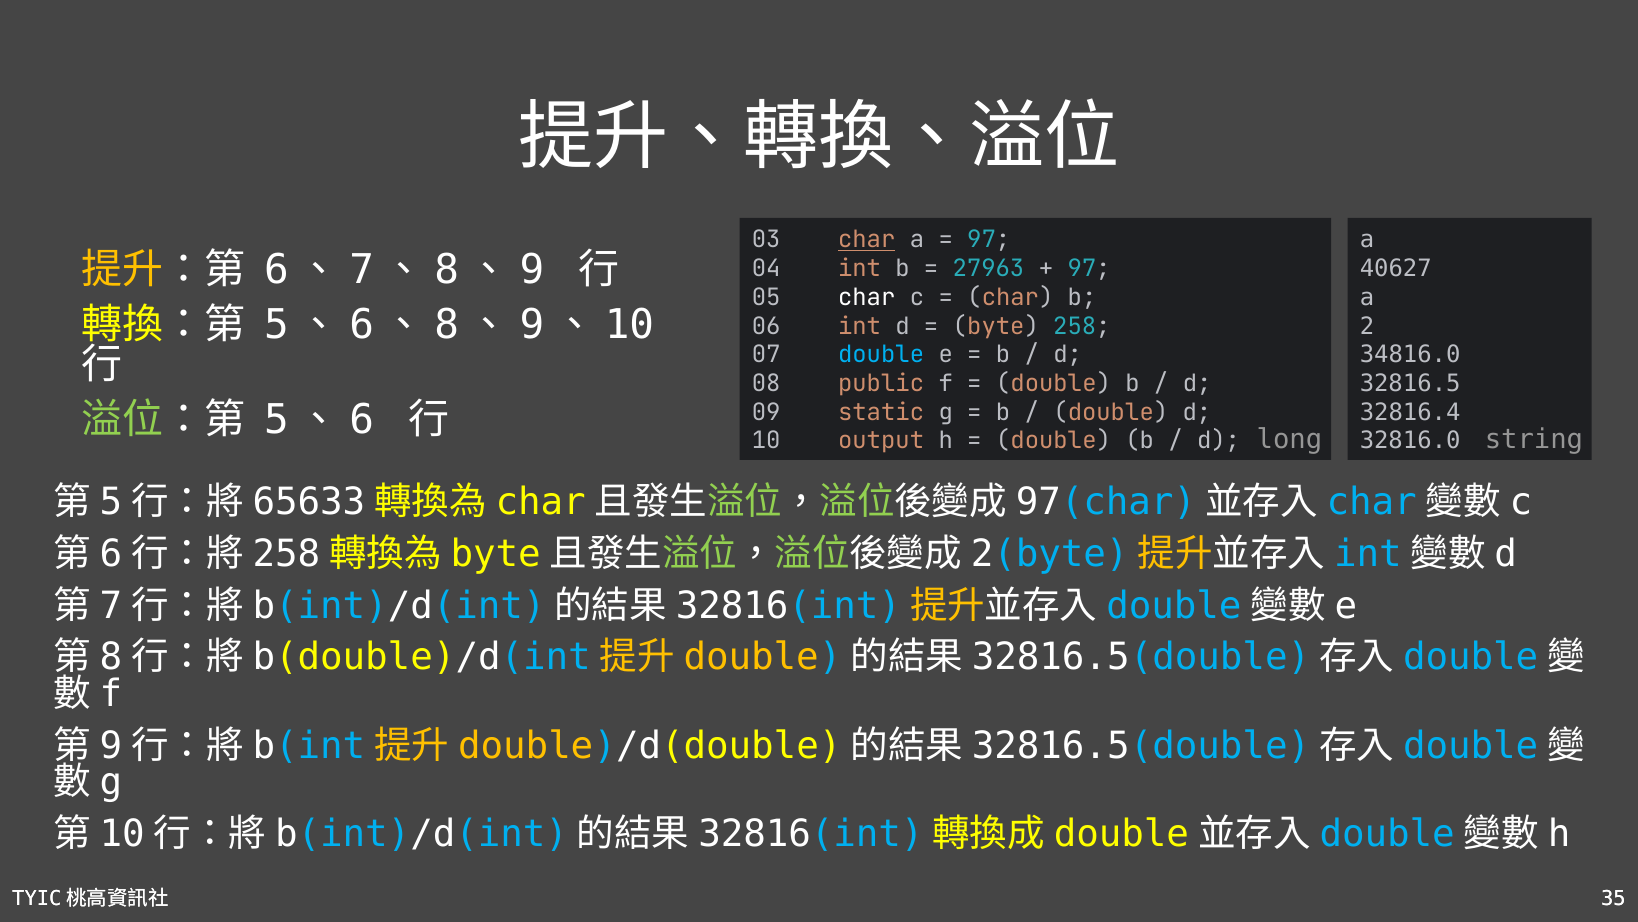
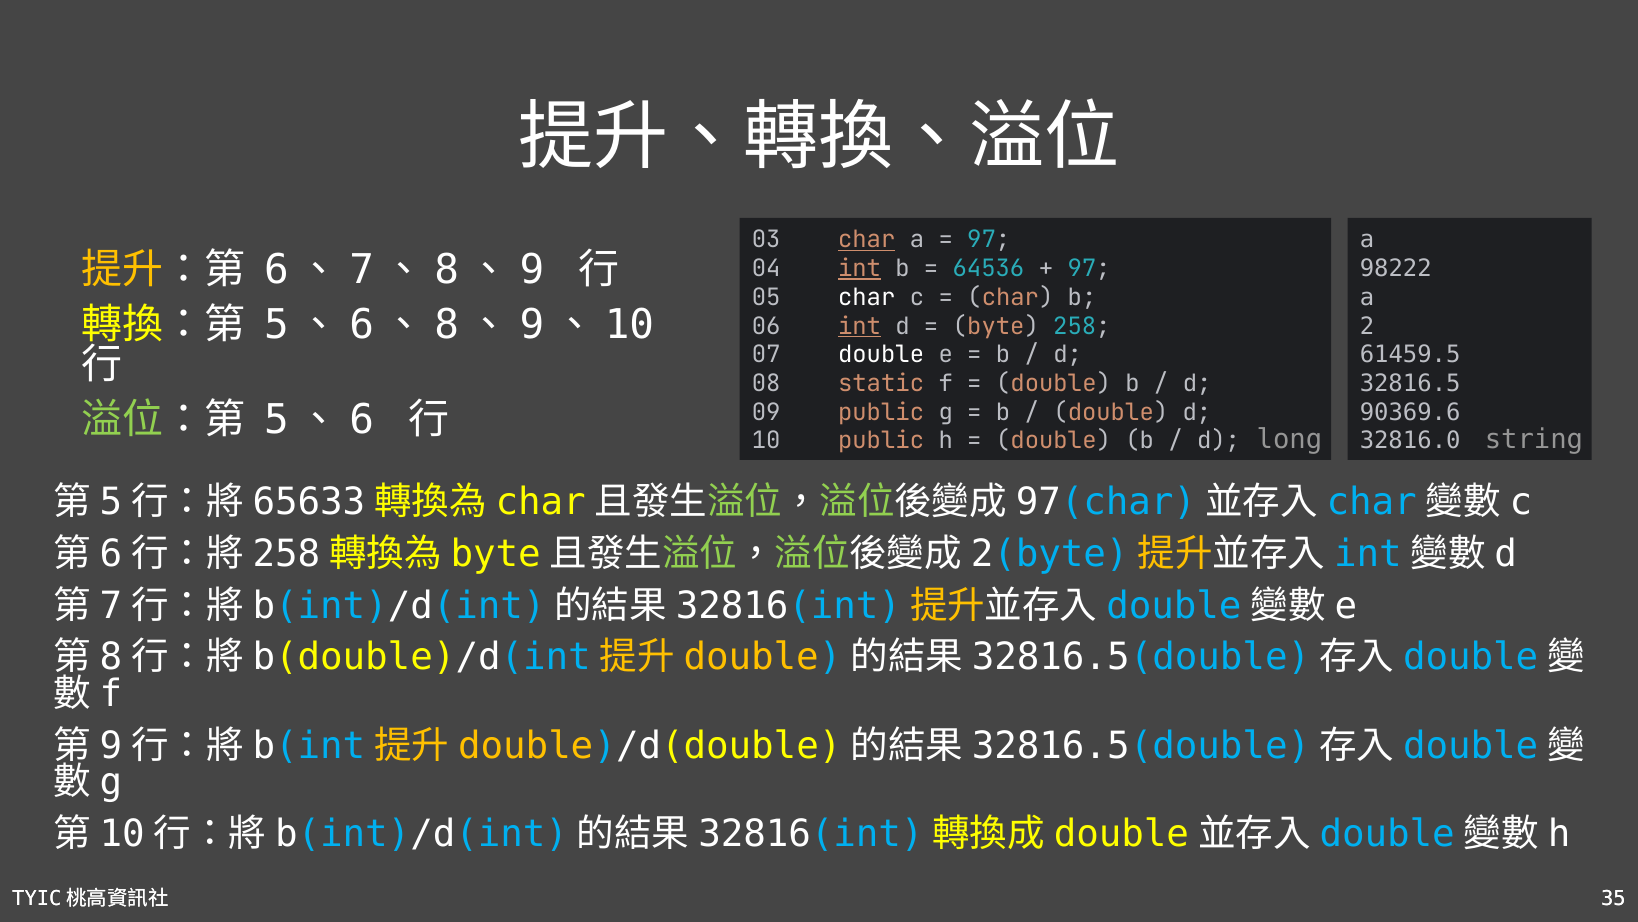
40627: 40627 -> 98222 (1396, 269)
int underline: none -> present (860, 269)
27963: 27963 -> 64536 (988, 269)
int underline: none -> present (860, 326)
34816.0: 34816.0 -> 61459.5 (1410, 355)
double colour: light blue -> white (881, 355)
public: public -> static (881, 383)
32816.4: 32816.4 -> 90369.6 (1410, 412)
09 static: static -> public (881, 412)
10 output: output -> public (881, 441)
